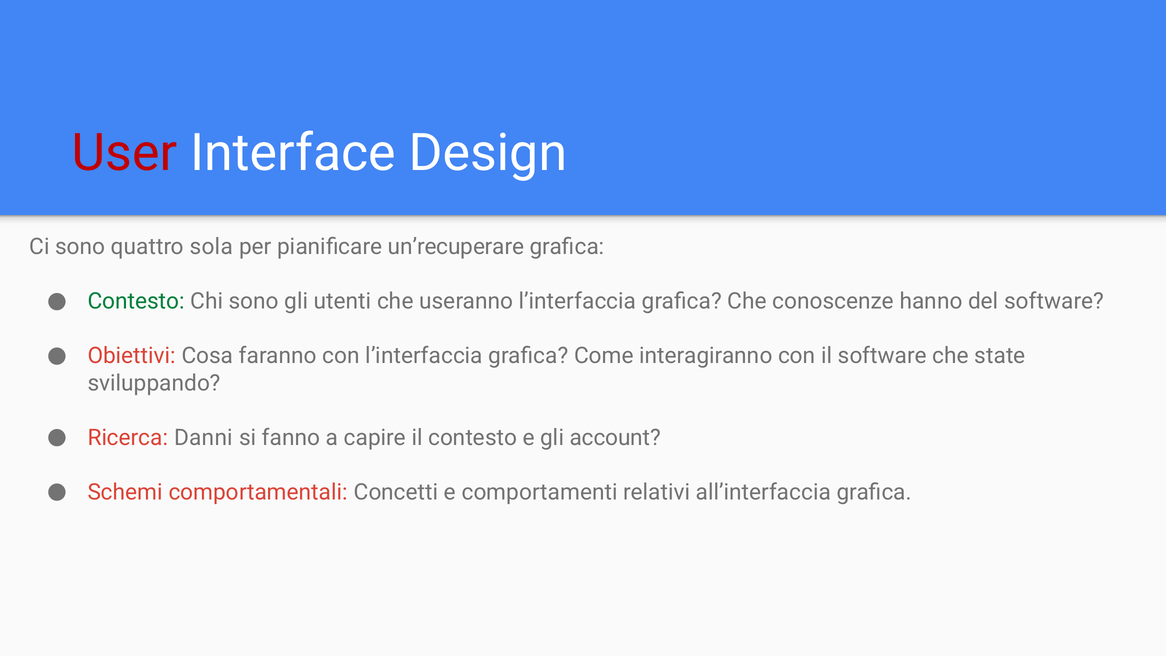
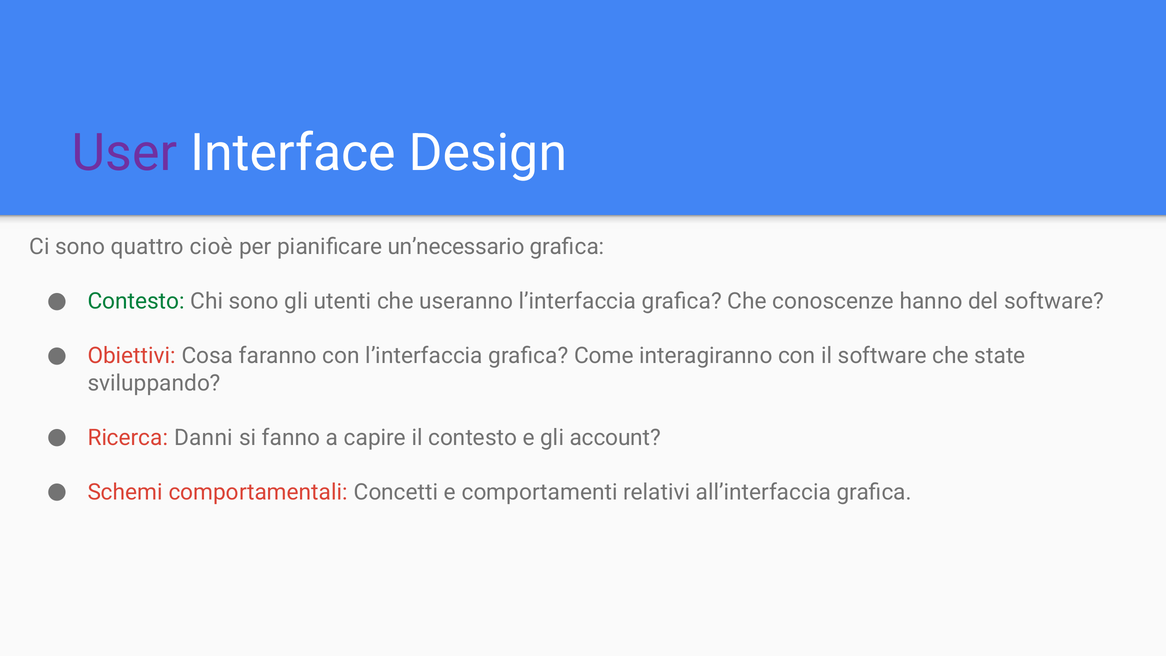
User colour: red -> purple (124, 153)
sola: sola -> cioè (211, 247)
un’recuperare: un’recuperare -> un’necessario (456, 247)
